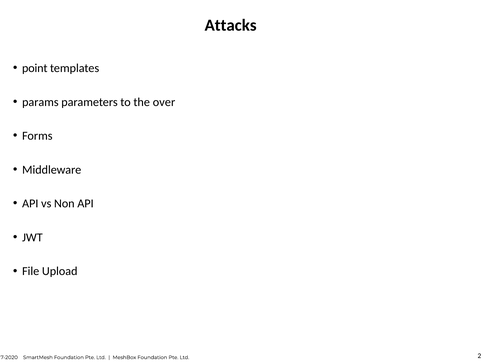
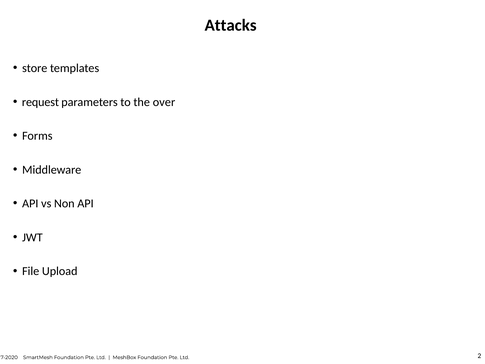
point: point -> store (35, 68)
params: params -> request (40, 102)
